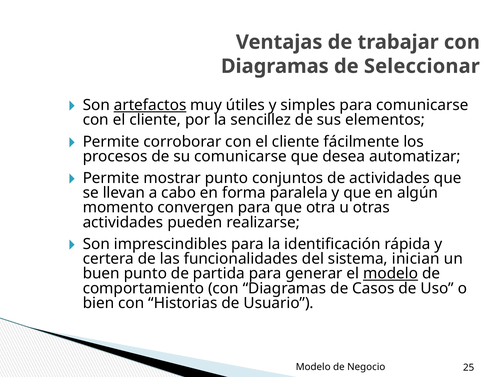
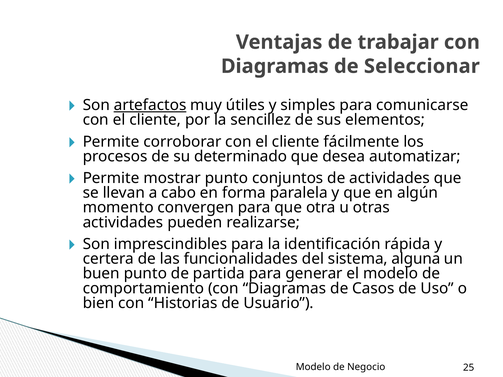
su comunicarse: comunicarse -> determinado (241, 156)
inician: inician -> alguna (416, 259)
modelo underline: present -> none (391, 274)
